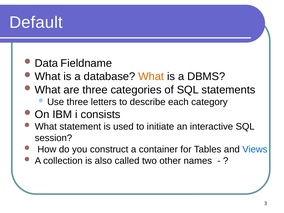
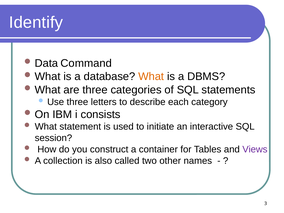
Default: Default -> Identify (36, 22)
Fieldname: Fieldname -> Command (86, 63)
Views colour: blue -> purple (255, 149)
